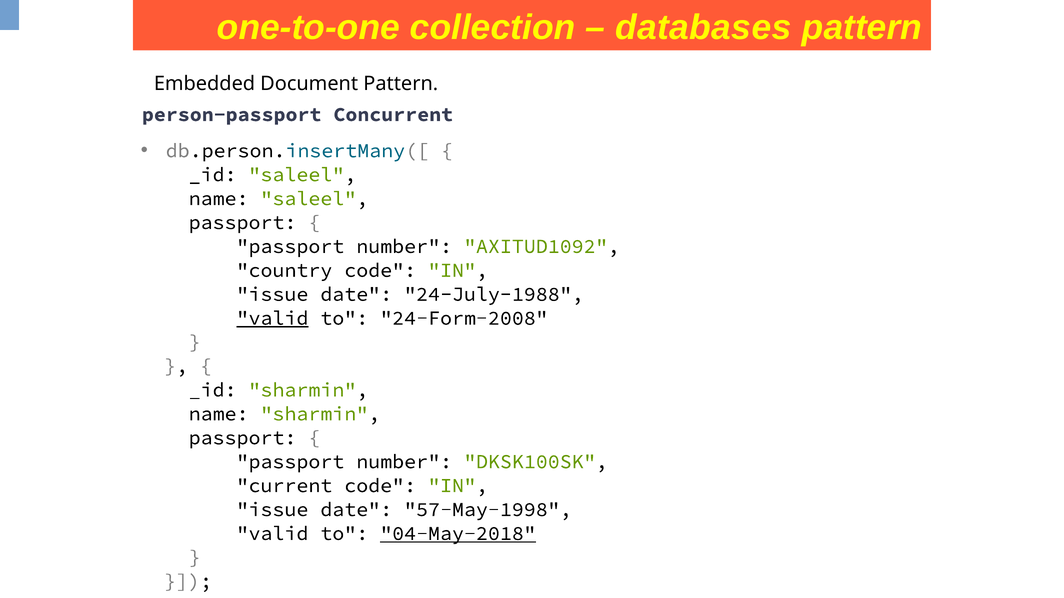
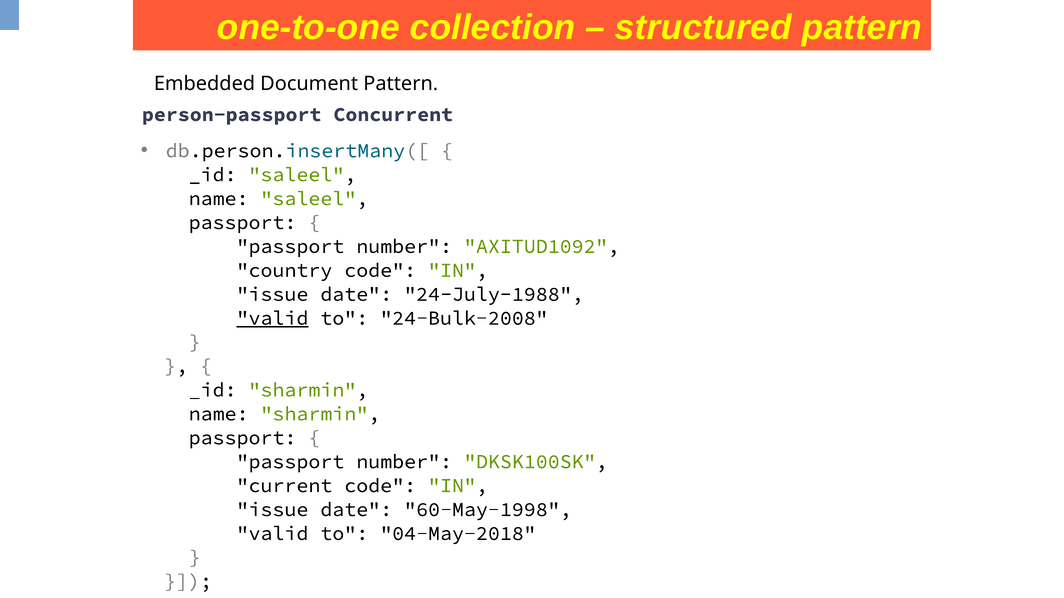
databases: databases -> structured (703, 28)
24-Form-2008: 24-Form-2008 -> 24-Bulk-2008 (464, 318)
57-May-1998: 57-May-1998 -> 60-May-1998 (488, 510)
04-May-2018 underline: present -> none (458, 534)
